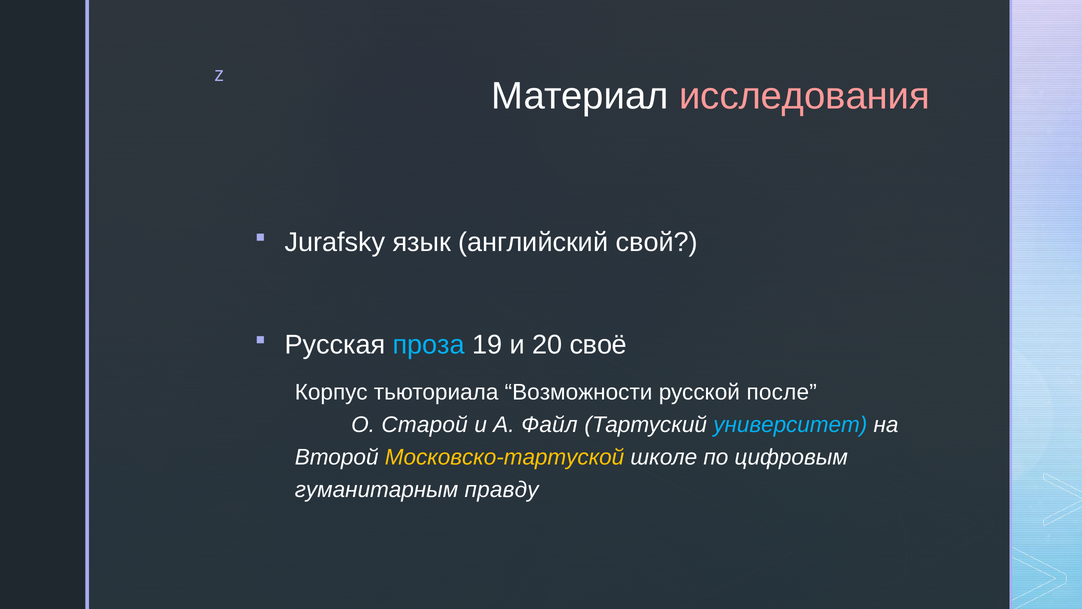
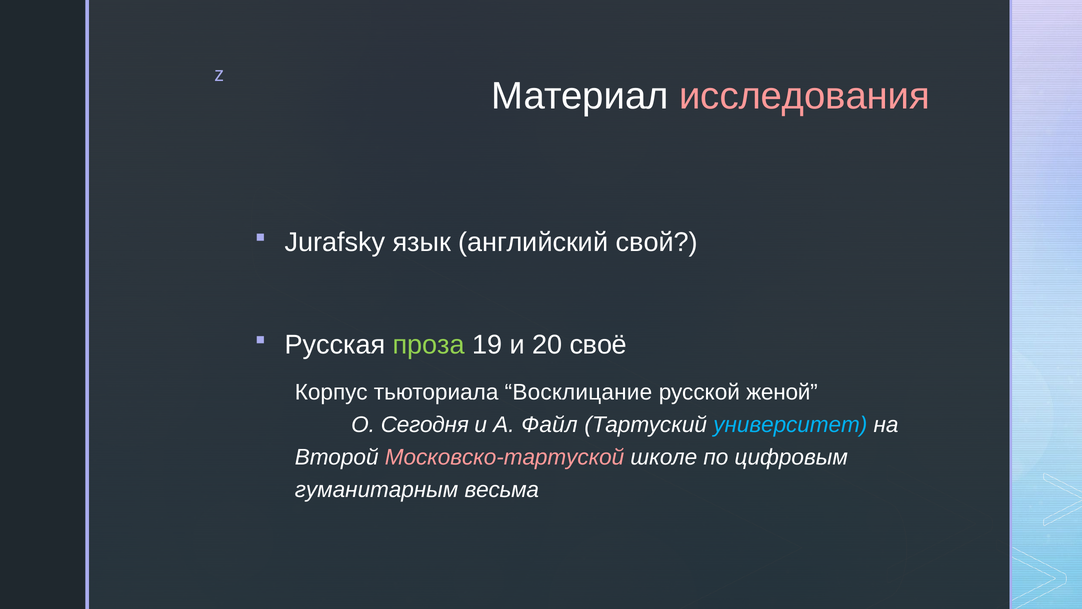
проза colour: light blue -> light green (429, 345)
Возможности: Возможности -> Восклицание (578, 392)
после: после -> женой (782, 392)
Старой: Старой -> Сегодня (425, 425)
Московско-тартуской colour: yellow -> pink (505, 457)
правду: правду -> весьма (502, 490)
